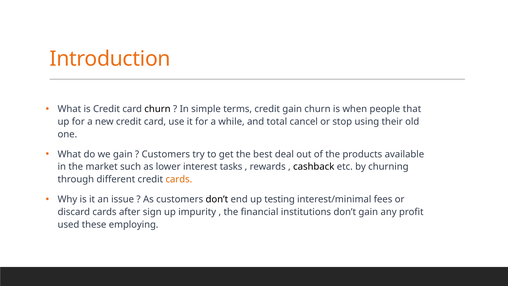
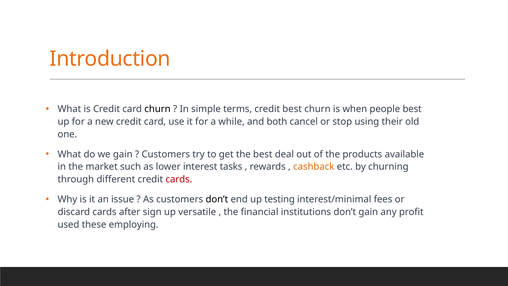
credit gain: gain -> best (292, 109)
people that: that -> best (412, 109)
total: total -> both (277, 122)
cashback colour: black -> orange (314, 167)
cards colour: orange -> red (179, 179)
impurity: impurity -> versatile (197, 212)
